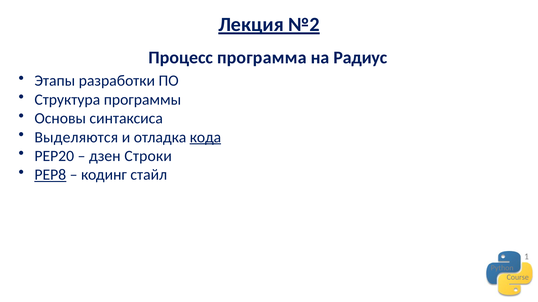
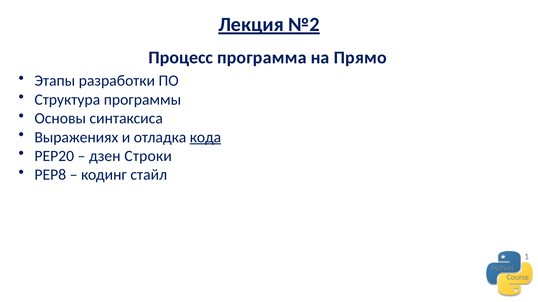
Радиус: Радиус -> Прямо (360, 58)
Выделяются: Выделяются -> Выражениях (76, 138)
PEP8 underline: present -> none (50, 175)
